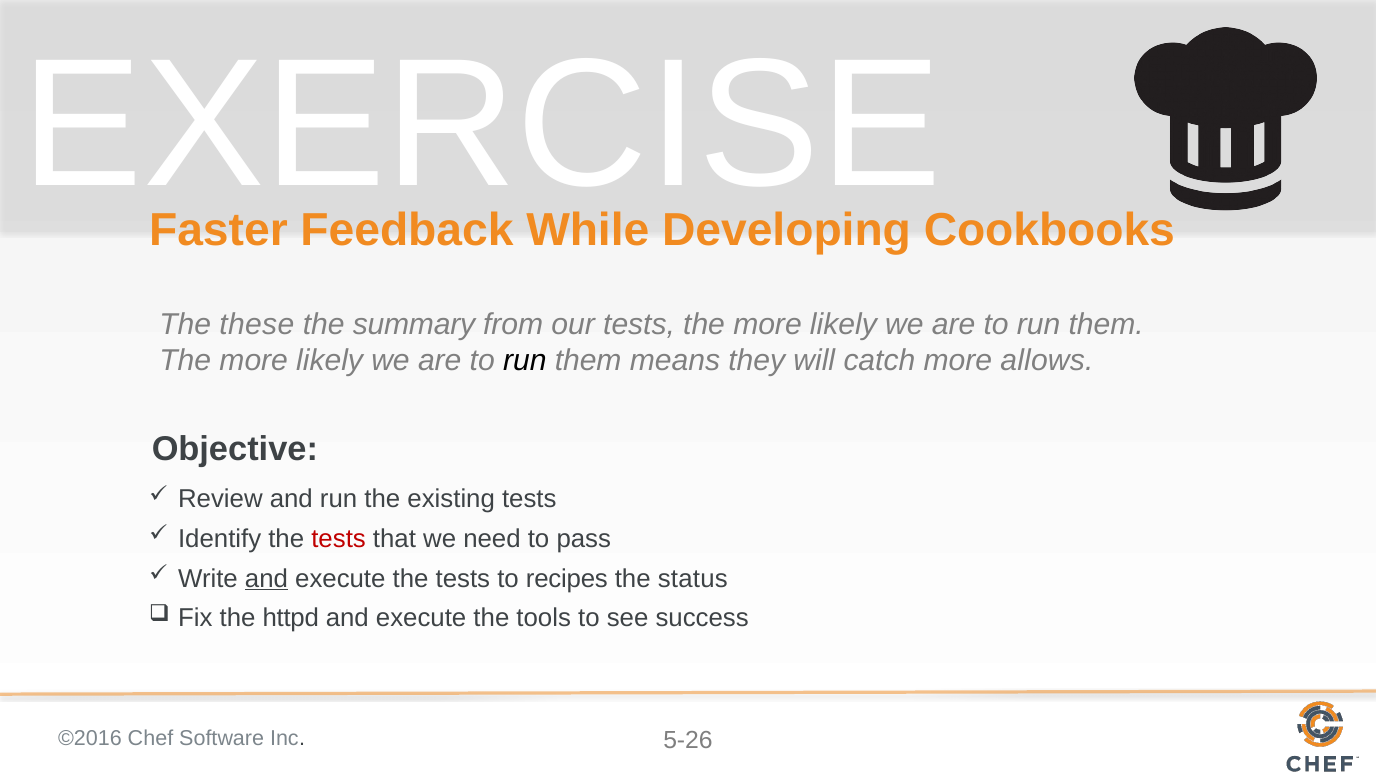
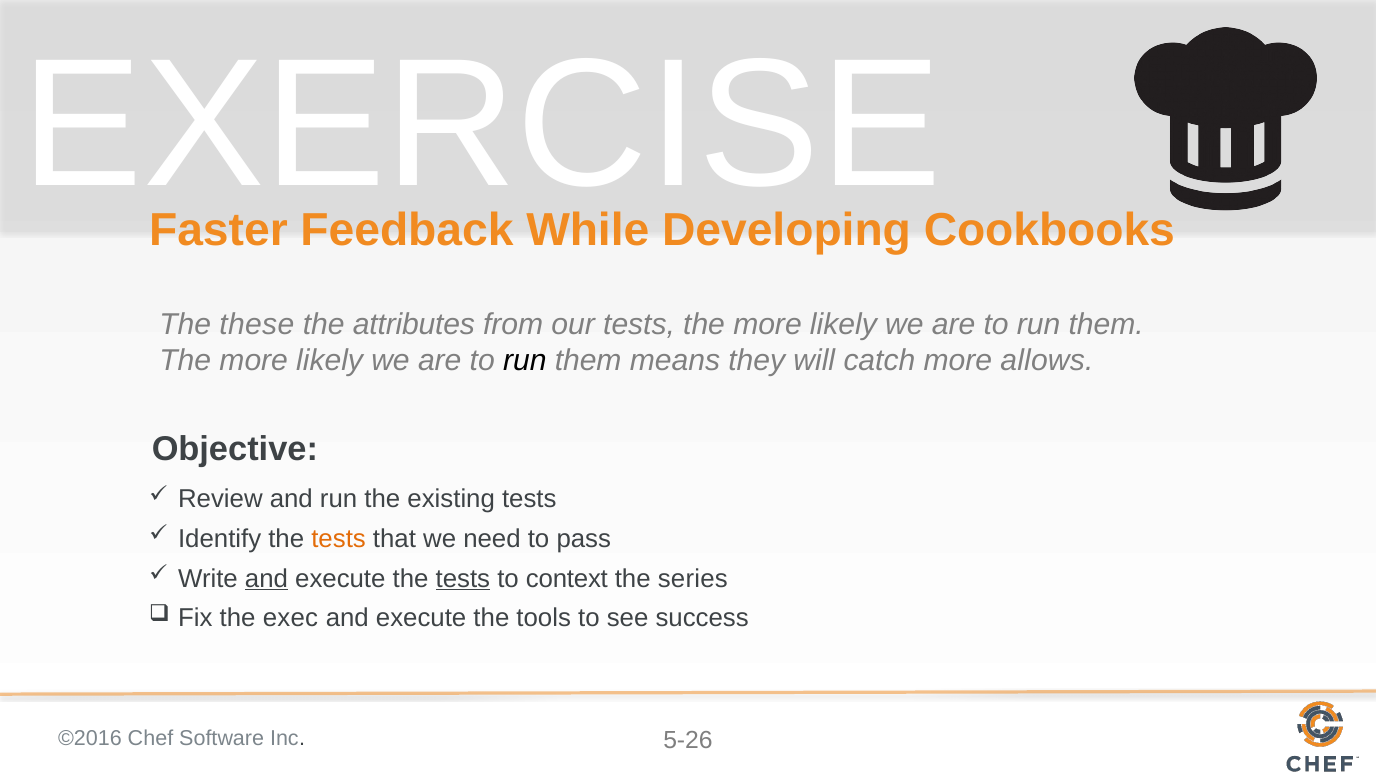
summary: summary -> attributes (414, 325)
tests colour: red -> orange (339, 539)
tests underline: none -> present (463, 579)
recipes: recipes -> context (567, 579)
status: status -> series (693, 579)
httpd: httpd -> exec (290, 618)
